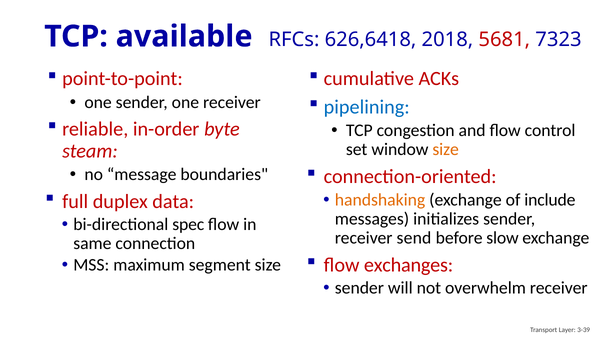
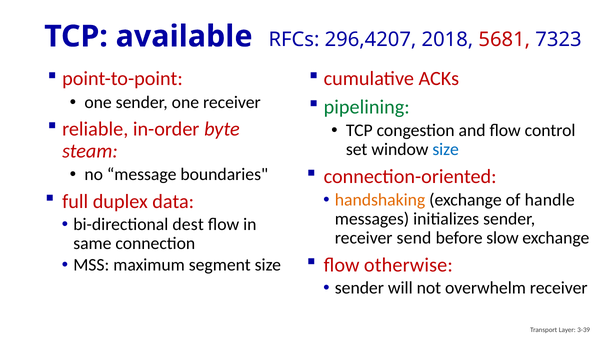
626,6418: 626,6418 -> 296,4207 (371, 40)
pipelining colour: blue -> green (367, 107)
size colour: orange -> blue (446, 150)
include: include -> handle (550, 200)
spec: spec -> dest (188, 224)
exchanges: exchanges -> otherwise (408, 265)
